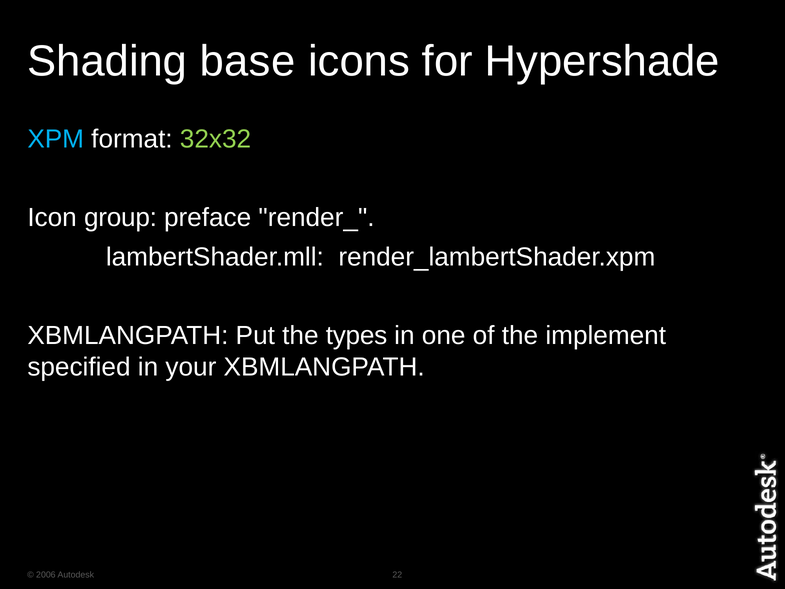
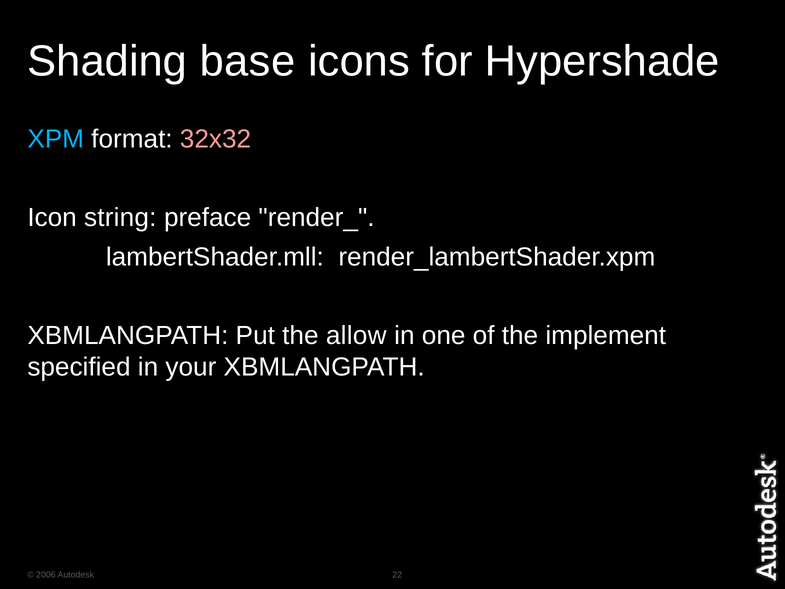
32x32 colour: light green -> pink (215, 139)
group: group -> string (120, 218)
types: types -> allow (356, 335)
